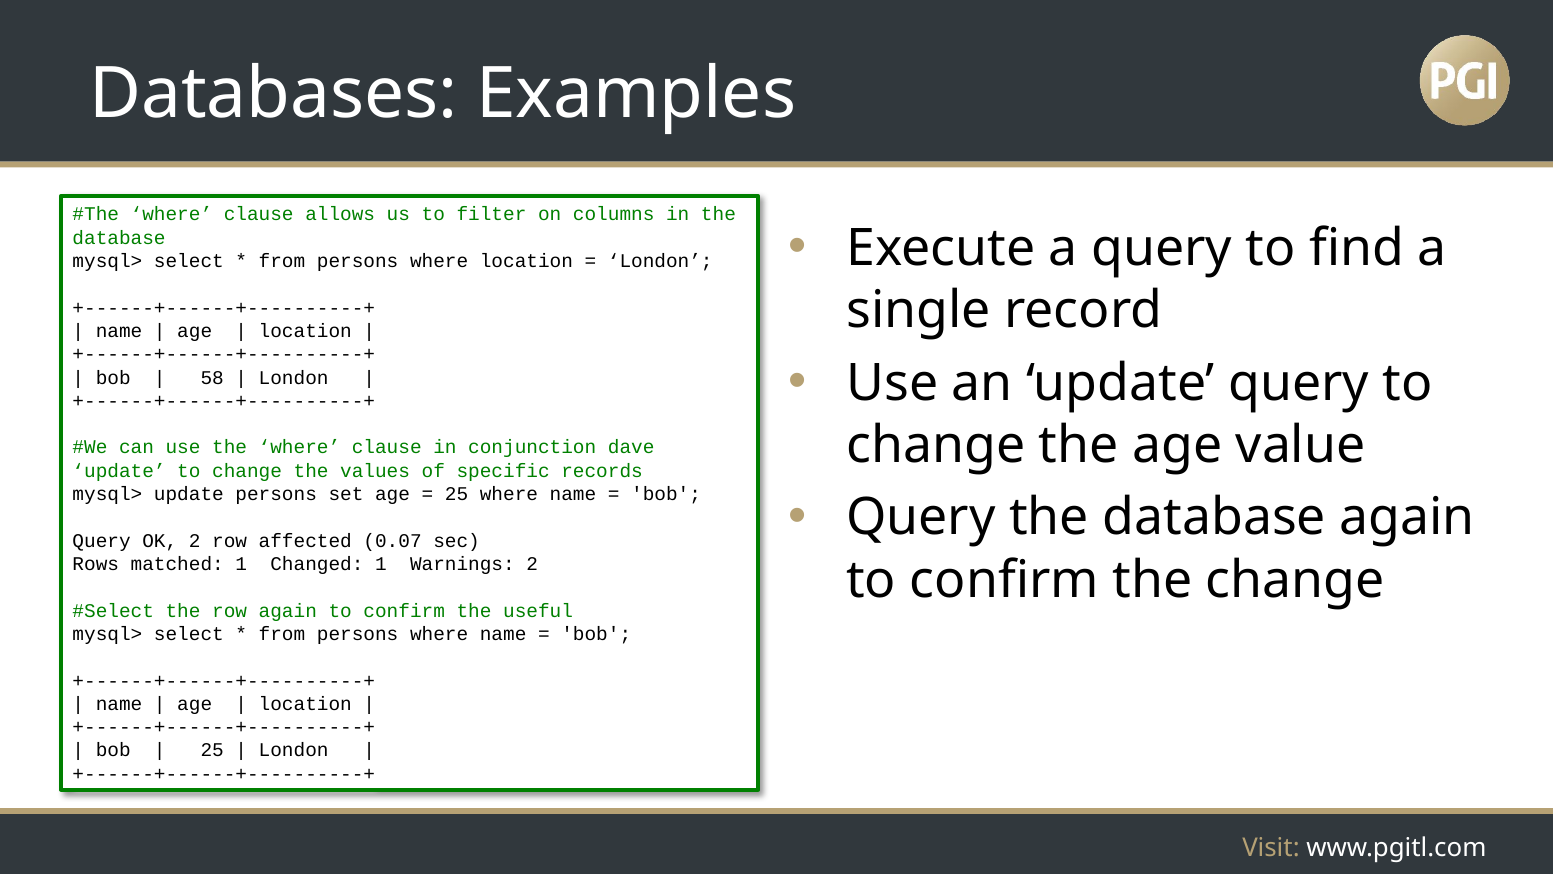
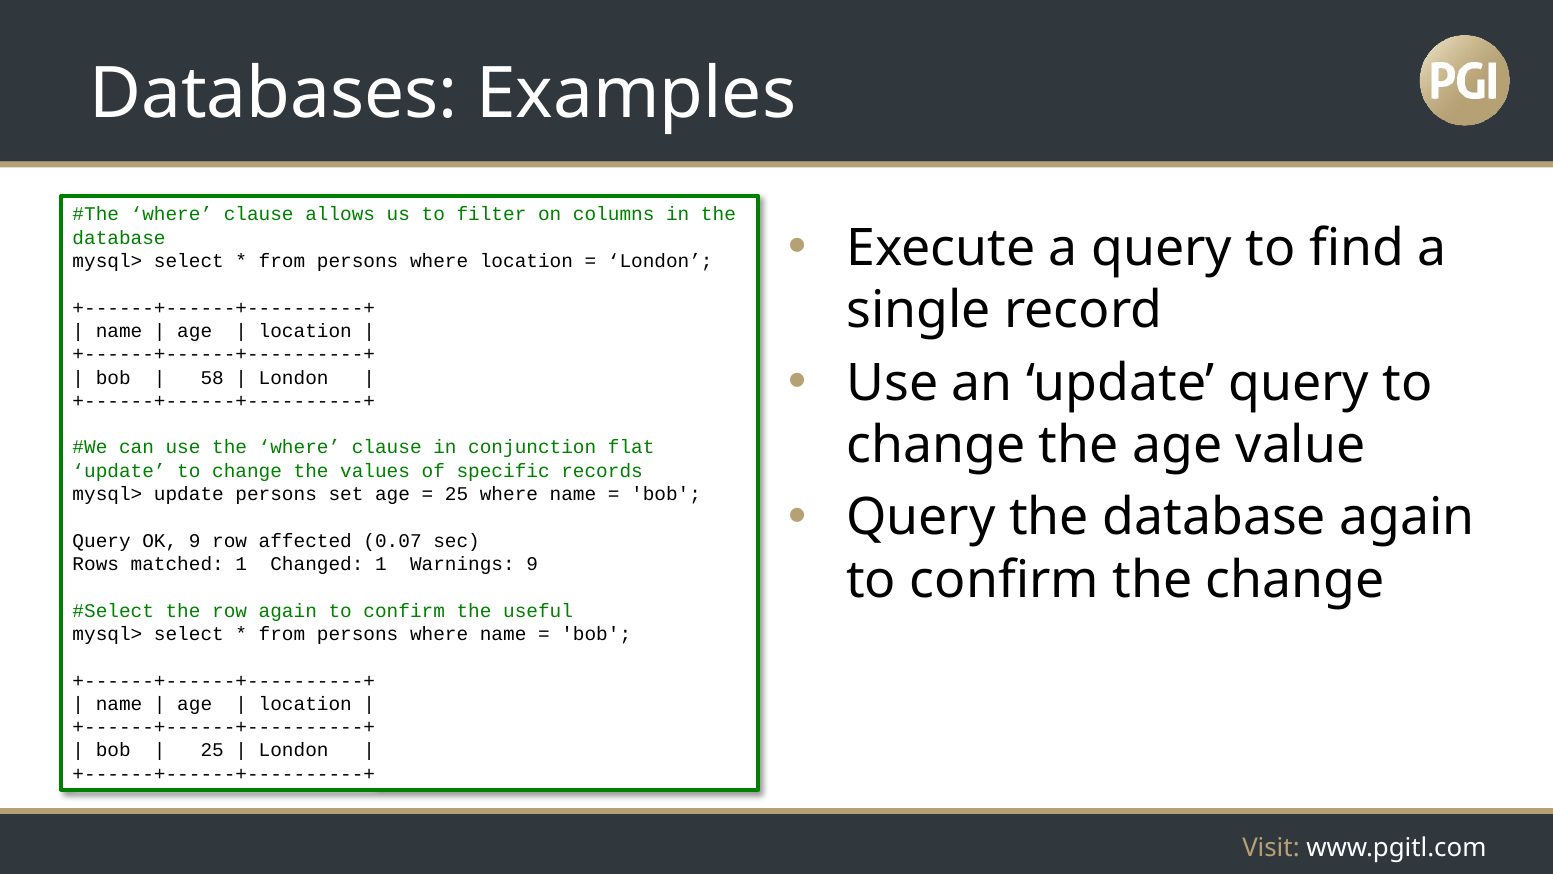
dave: dave -> flat (631, 447)
OK 2: 2 -> 9 (195, 541)
Warnings 2: 2 -> 9 (532, 564)
